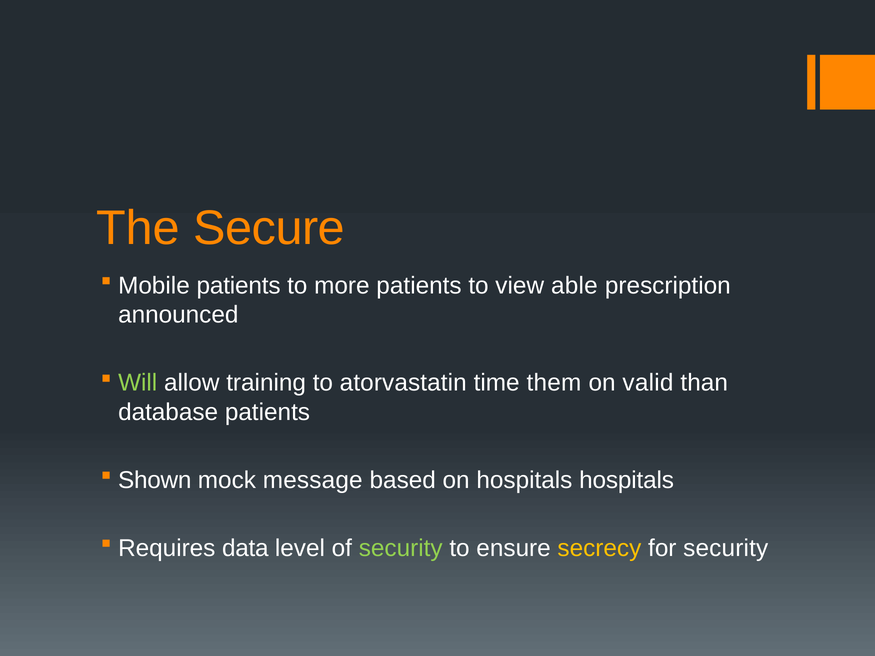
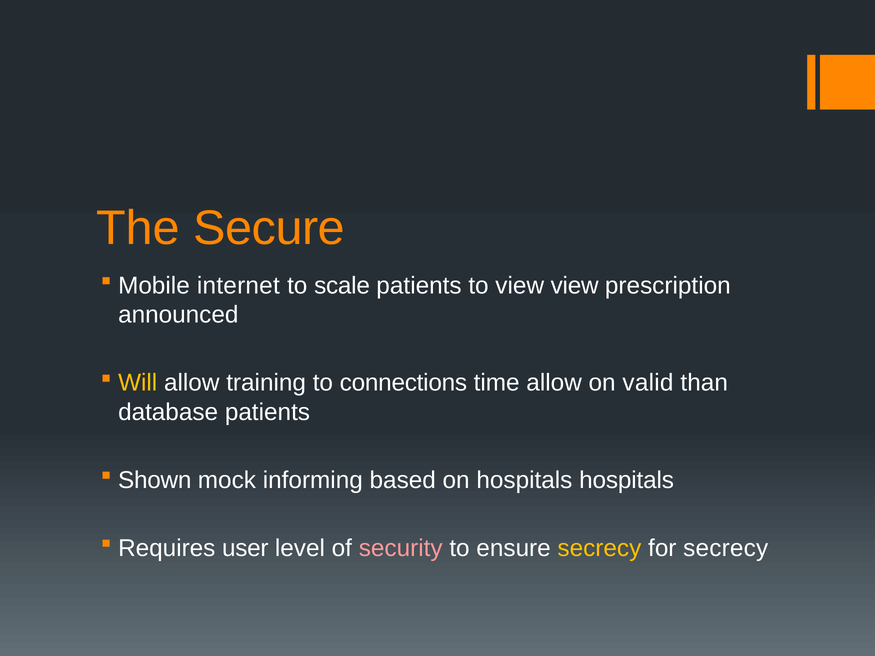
Mobile patients: patients -> internet (238, 286)
more: more -> scale (342, 286)
view able: able -> view (575, 286)
Will colour: light green -> yellow (138, 383)
atorvastatin: atorvastatin -> connections (403, 383)
time them: them -> allow (554, 383)
message: message -> informing (313, 480)
data: data -> user (245, 549)
security colour: light green -> pink (401, 549)
for security: security -> secrecy (726, 549)
